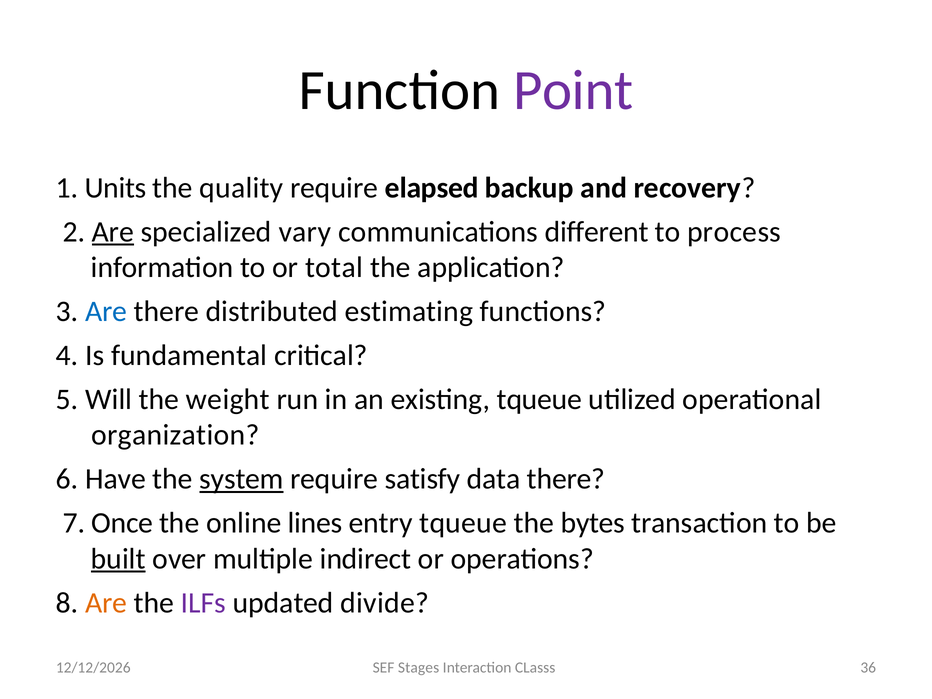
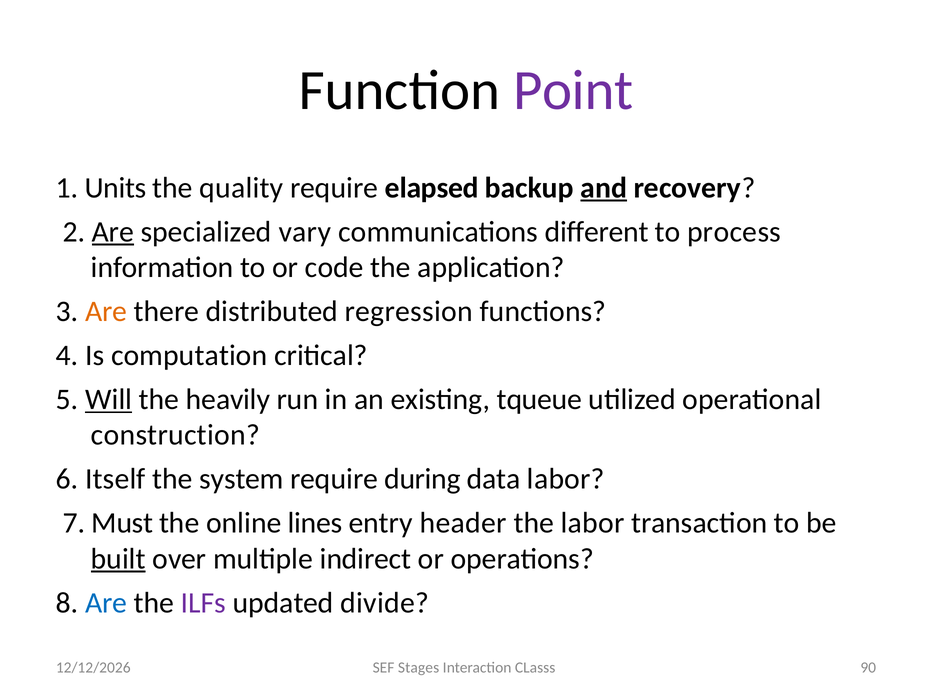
and underline: none -> present (604, 188)
total: total -> code (334, 267)
Are colour: blue -> orange (106, 311)
estimating: estimating -> regression (409, 311)
fundamental: fundamental -> computation (189, 355)
Will underline: none -> present (109, 399)
weight: weight -> heavily (228, 399)
organization: organization -> construction (175, 435)
Have: Have -> Itself (115, 479)
system underline: present -> none (242, 479)
satisfy: satisfy -> during (423, 479)
data there: there -> labor (566, 479)
Once: Once -> Must (122, 523)
entry tqueue: tqueue -> header (463, 523)
the bytes: bytes -> labor (593, 523)
Are colour: orange -> blue (106, 603)
36: 36 -> 90 (868, 667)
